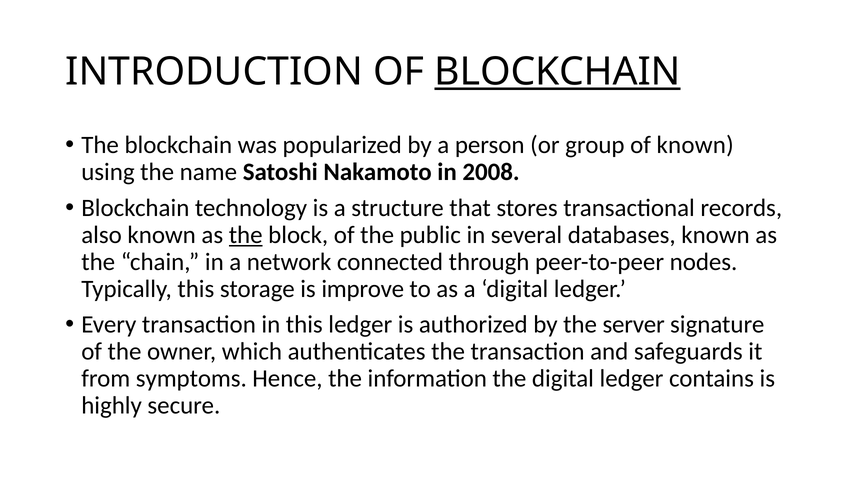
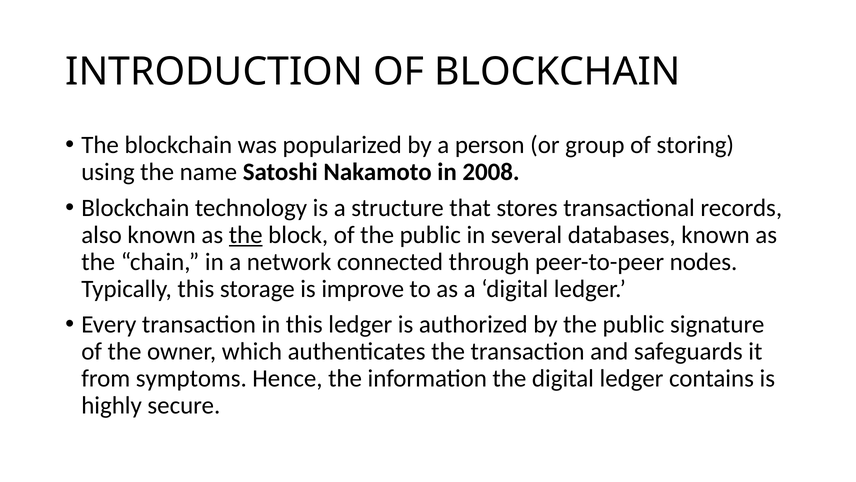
BLOCKCHAIN underline: present -> none (557, 72)
of known: known -> storing (695, 145)
by the server: server -> public (633, 324)
